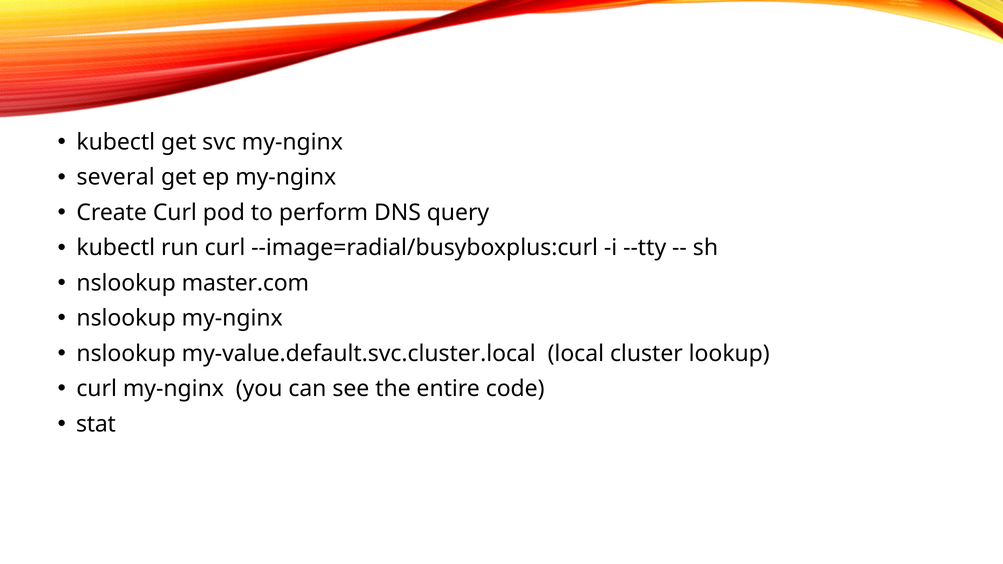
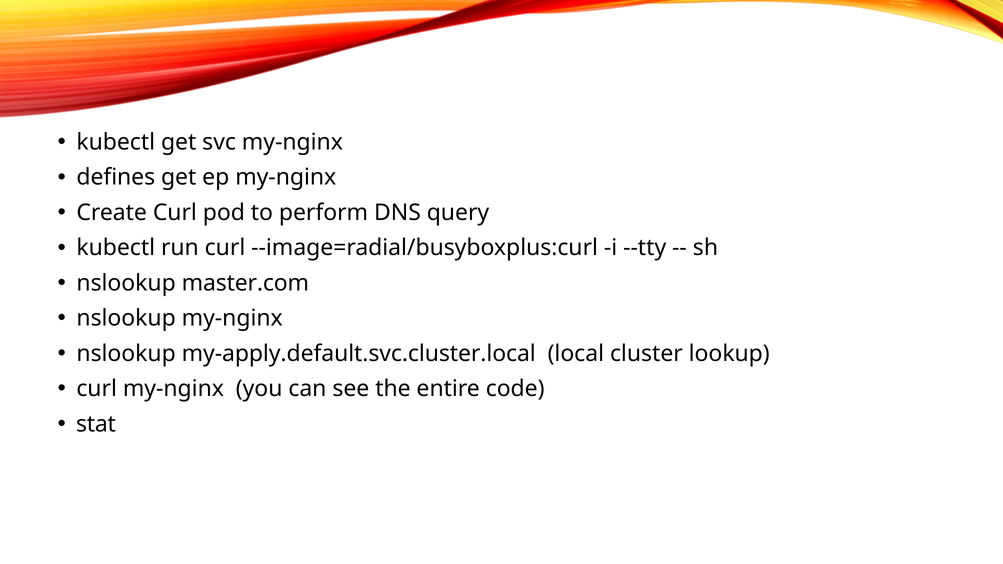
several: several -> defines (116, 177)
my-value.default.svc.cluster.local: my-value.default.svc.cluster.local -> my-apply.default.svc.cluster.local (359, 354)
